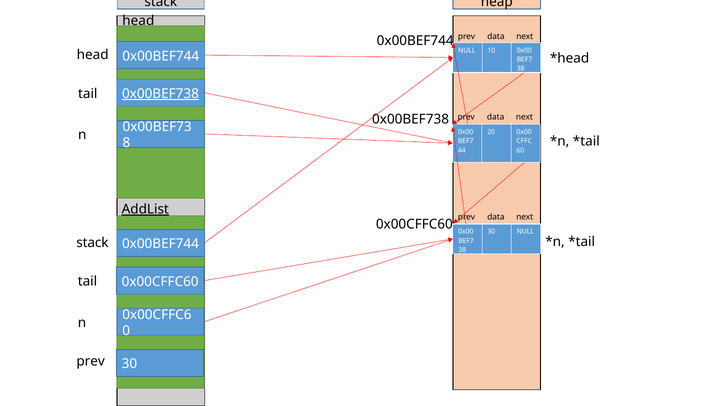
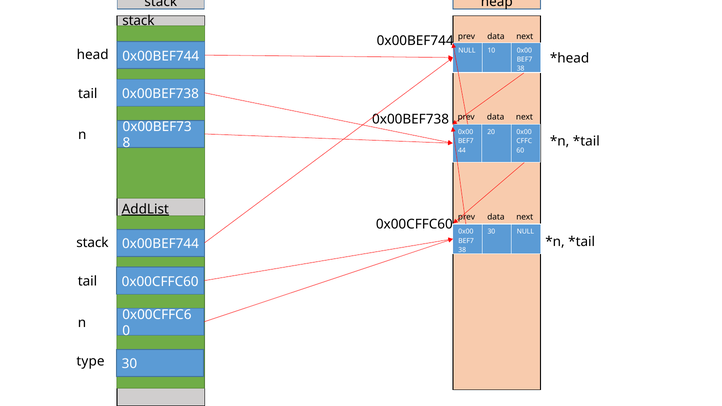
head: head -> stack (138, 21)
0x00BEF738 underline: present -> none (160, 94)
prev: prev -> type (91, 361)
